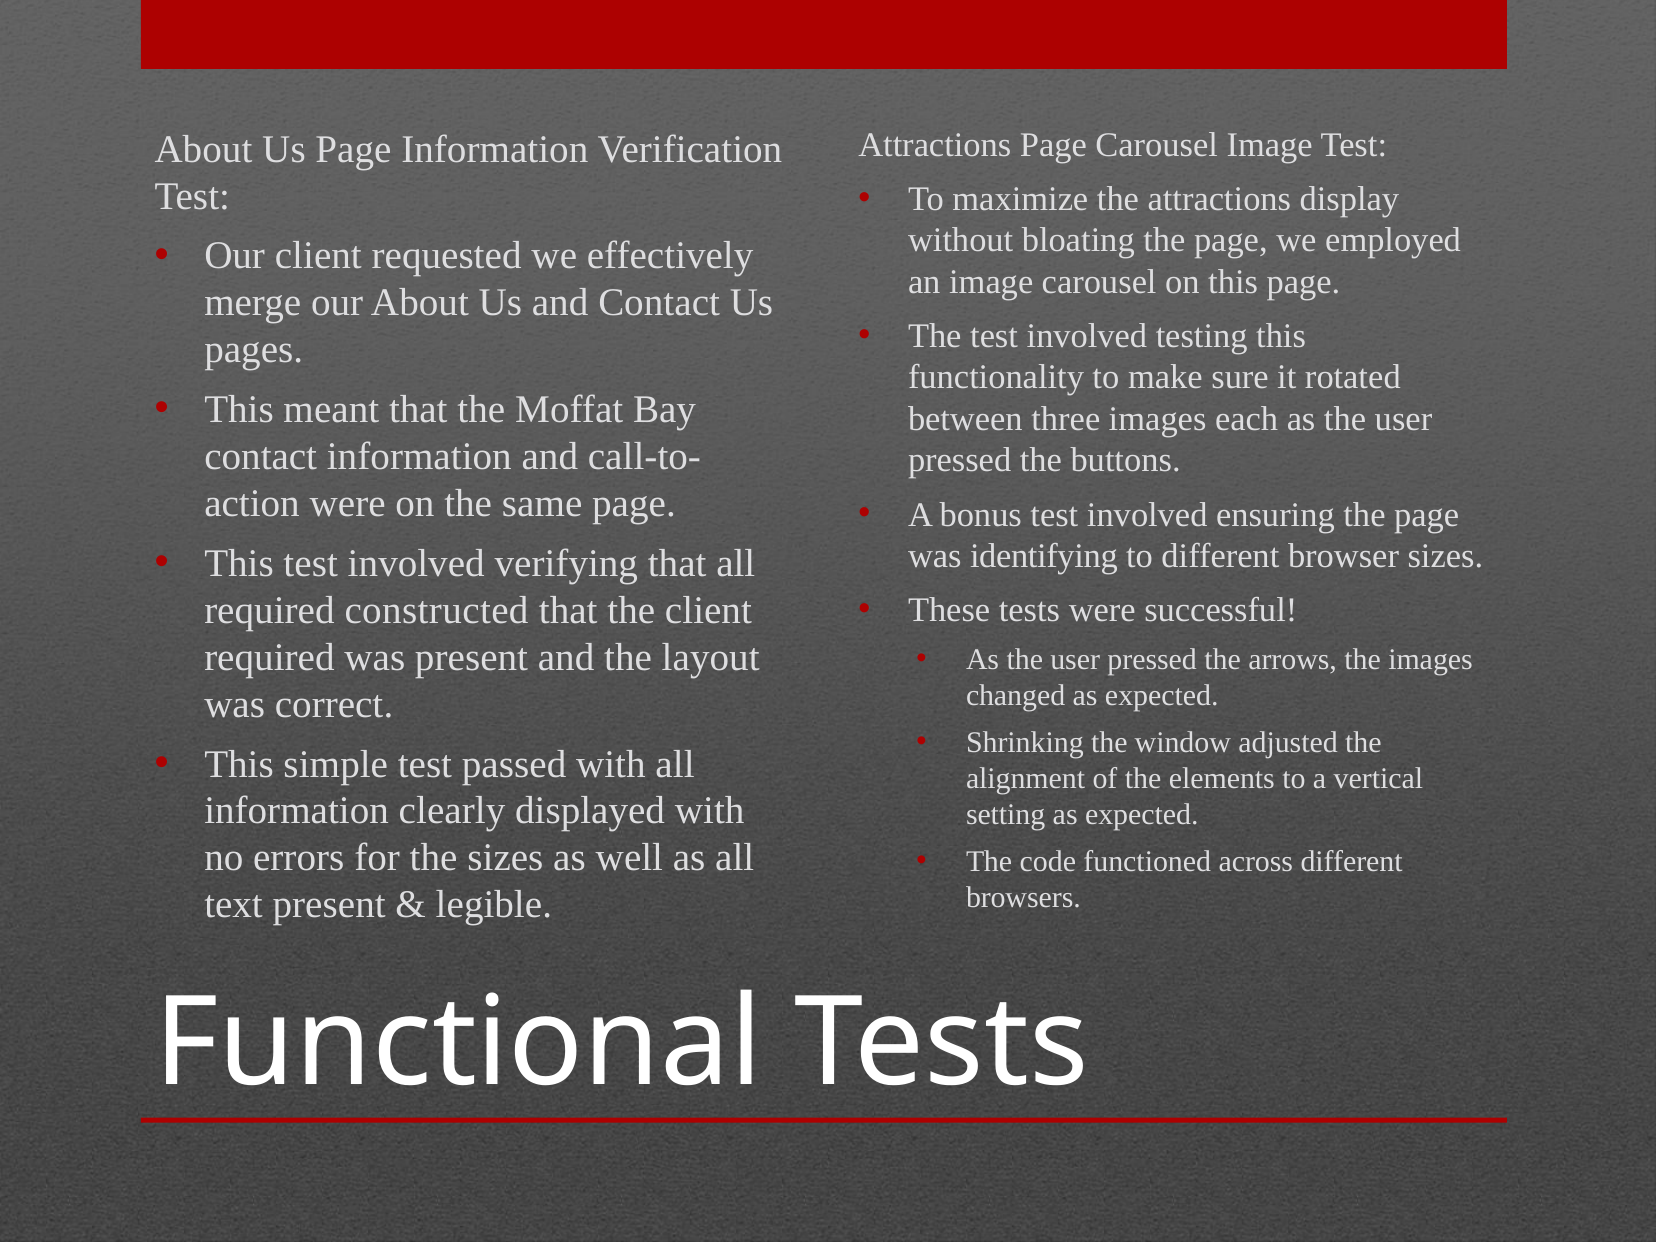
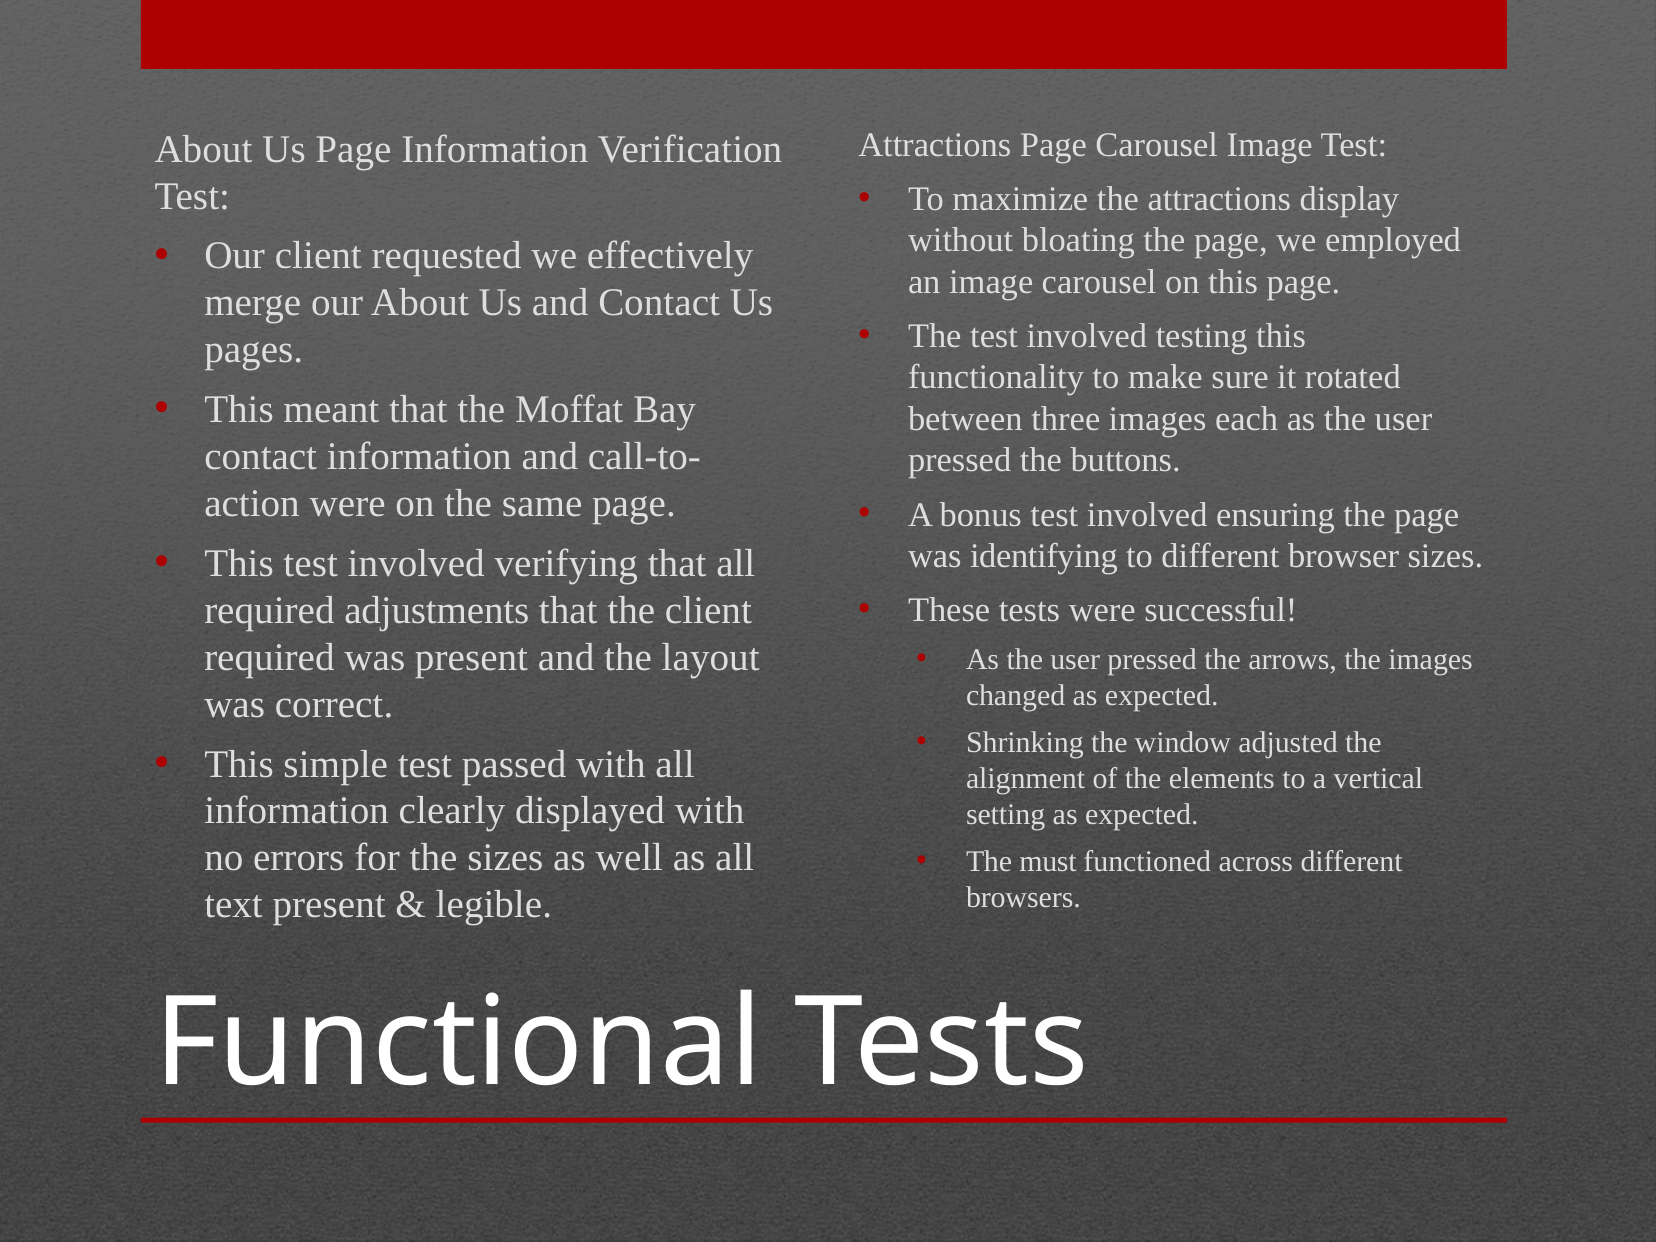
constructed: constructed -> adjustments (437, 610)
code: code -> must (1048, 861)
